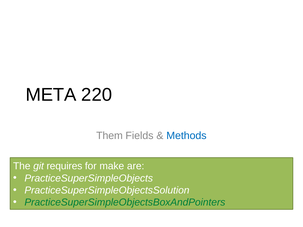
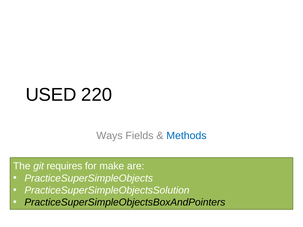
META: META -> USED (51, 95)
Them: Them -> Ways (109, 136)
PracticeSuperSimpleObjectsBoxAndPointers colour: green -> black (125, 203)
